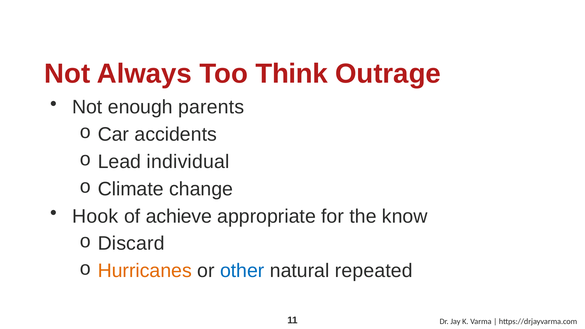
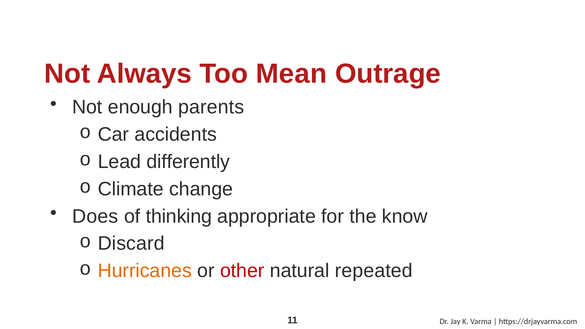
Think: Think -> Mean (291, 74)
individual: individual -> differently (188, 162)
Hook: Hook -> Does (95, 216)
achieve: achieve -> thinking (179, 216)
other colour: blue -> red (242, 271)
